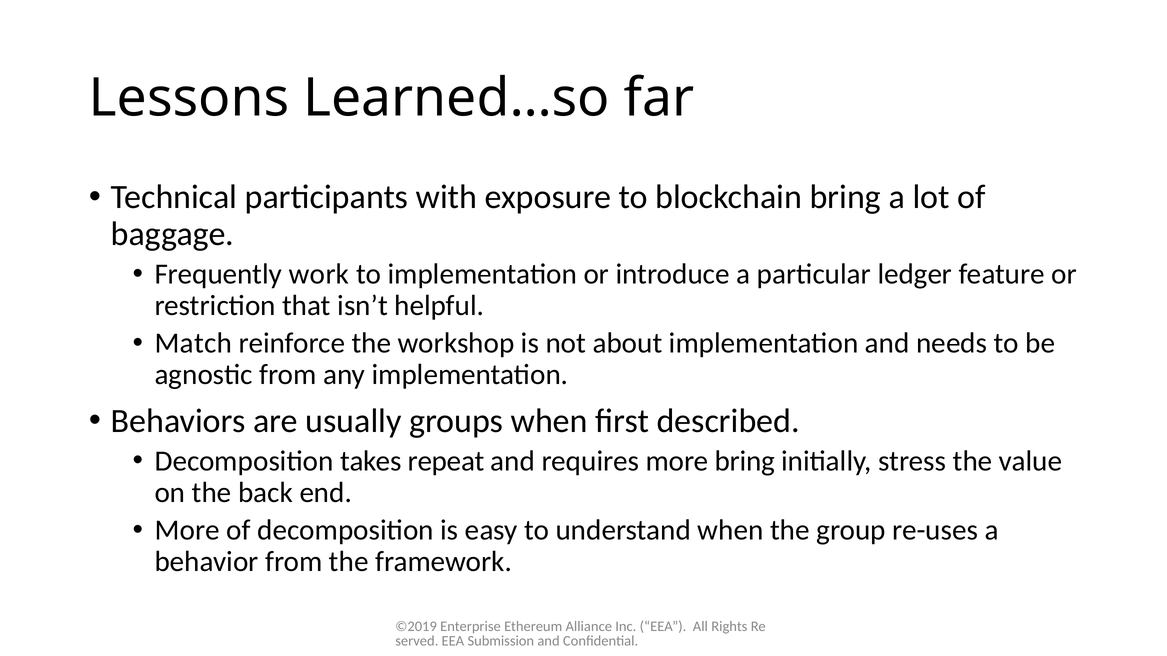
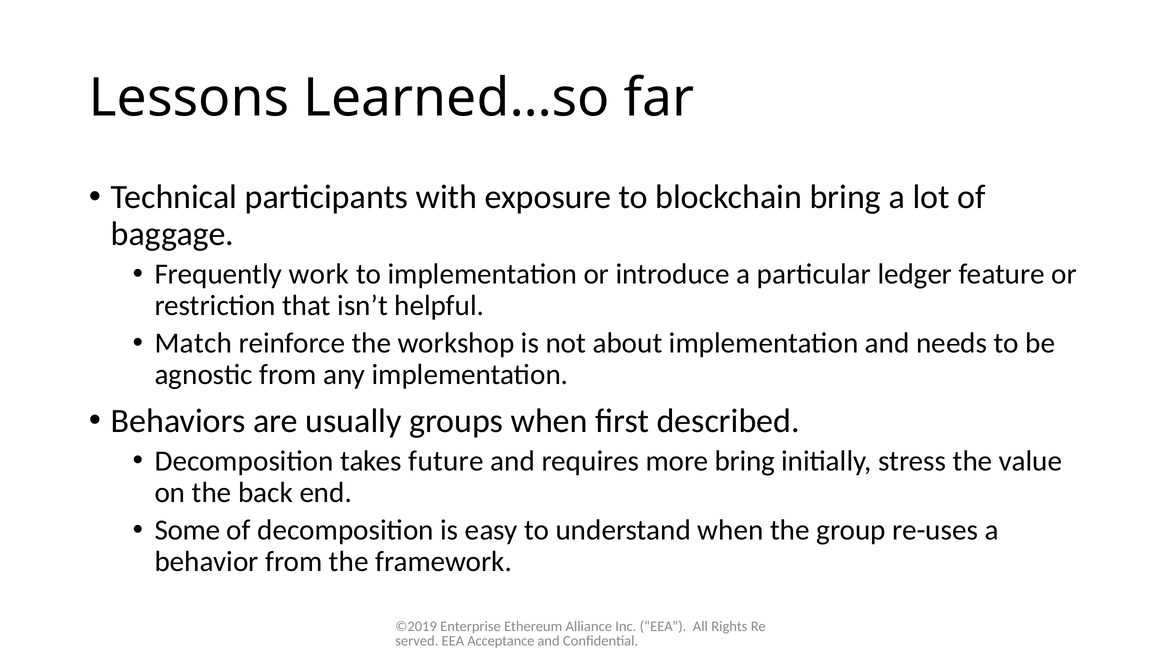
repeat: repeat -> future (446, 461)
More: More -> Some (187, 530)
Submission: Submission -> Acceptance (501, 641)
